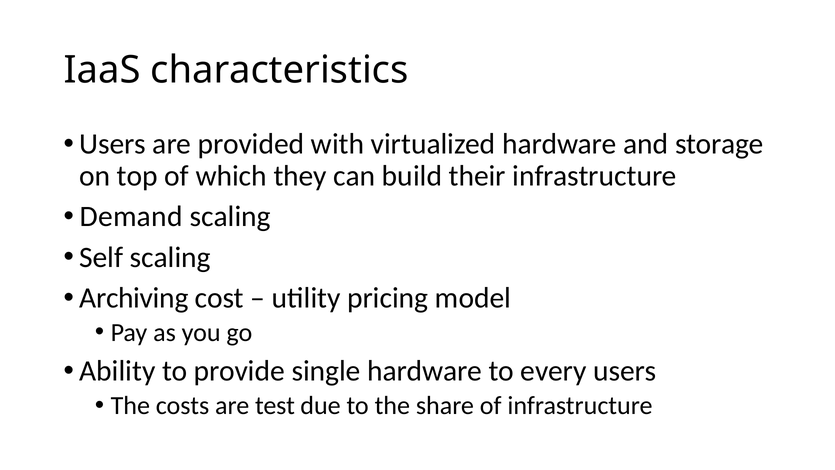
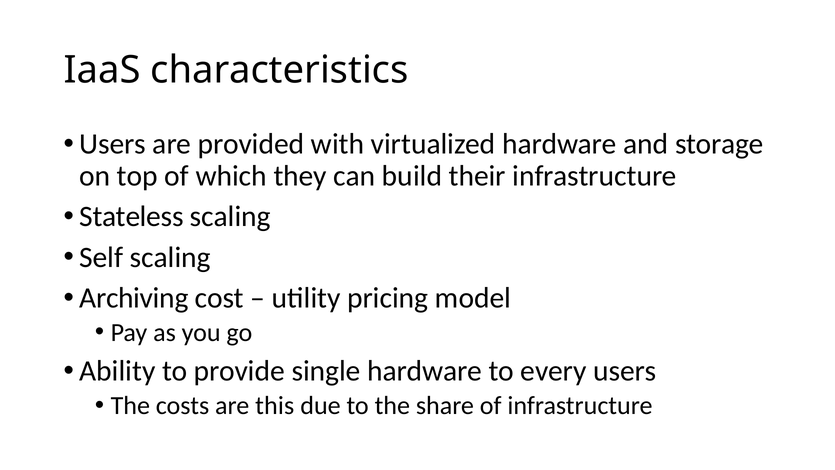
Demand: Demand -> Stateless (131, 217)
test: test -> this (275, 405)
